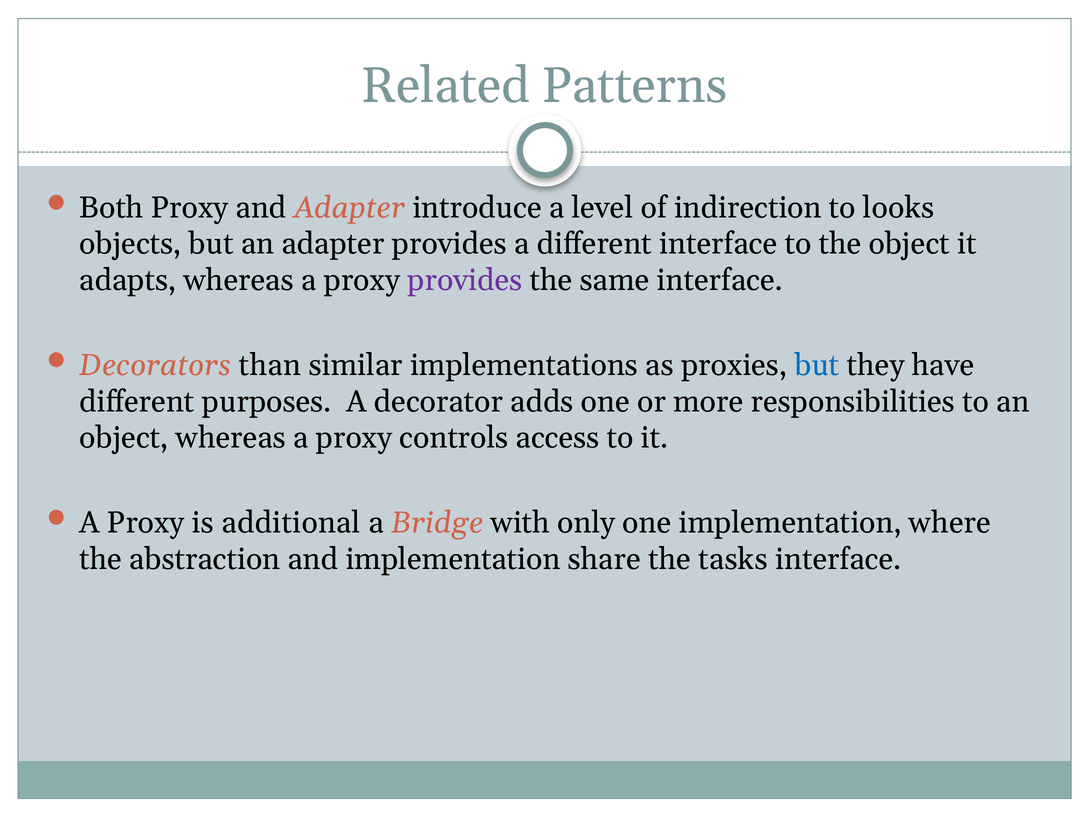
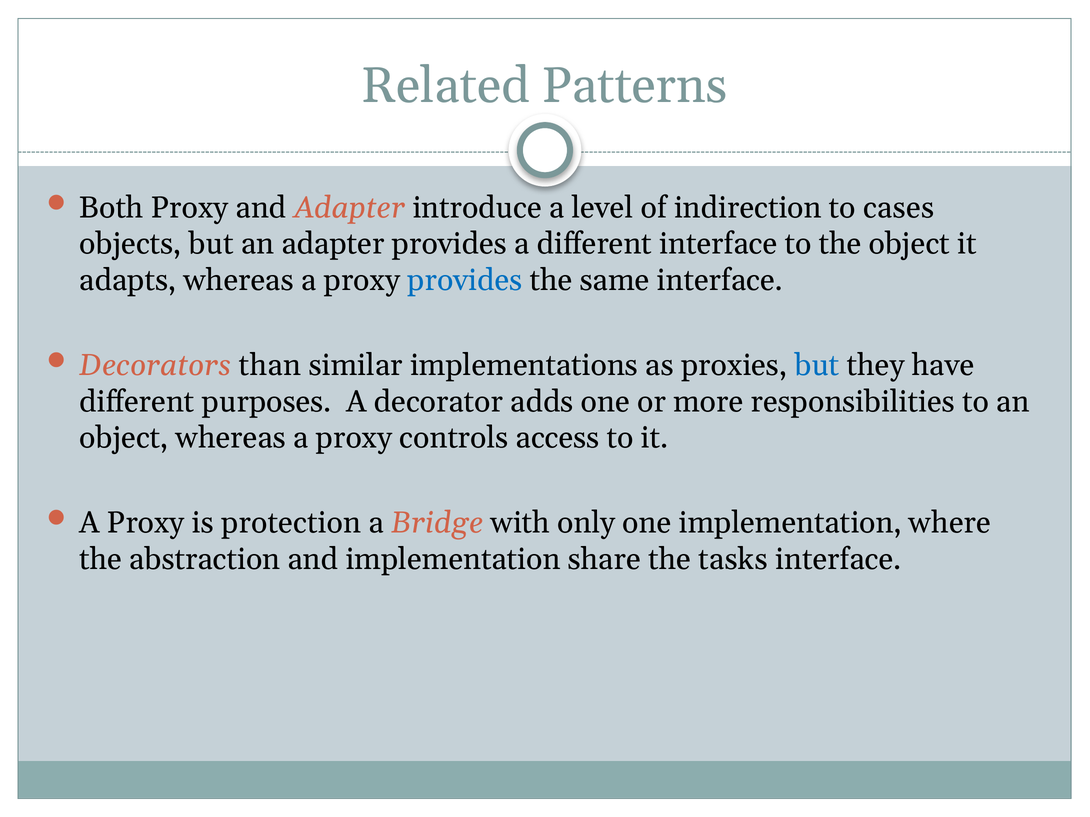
looks: looks -> cases (899, 208)
provides colour: purple -> blue (465, 281)
additional: additional -> protection (291, 523)
